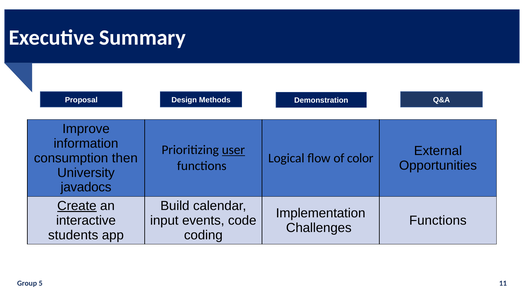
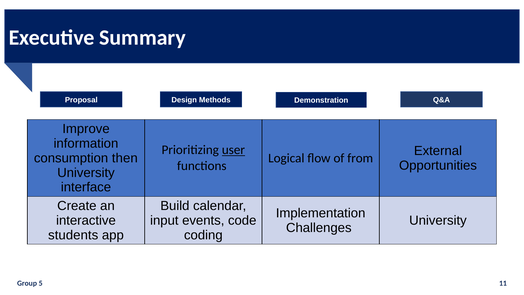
color: color -> from (360, 158)
javadocs: javadocs -> interface (86, 187)
Create underline: present -> none (77, 206)
Functions: Functions -> University (438, 220)
